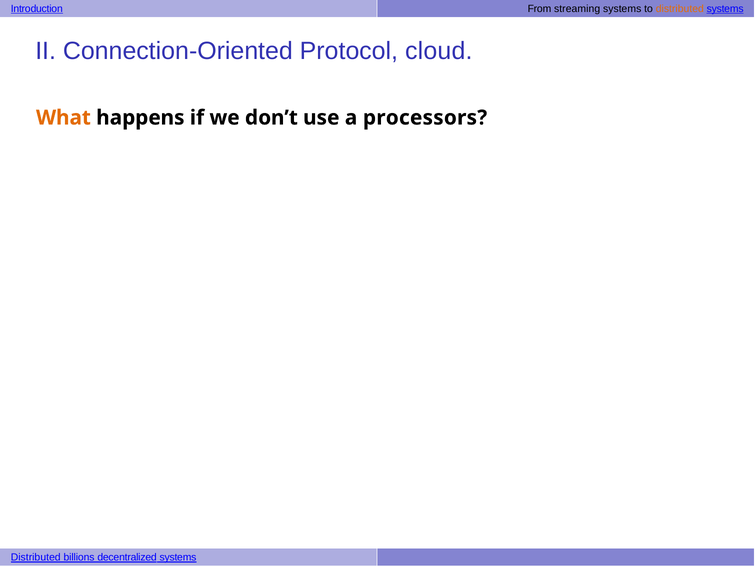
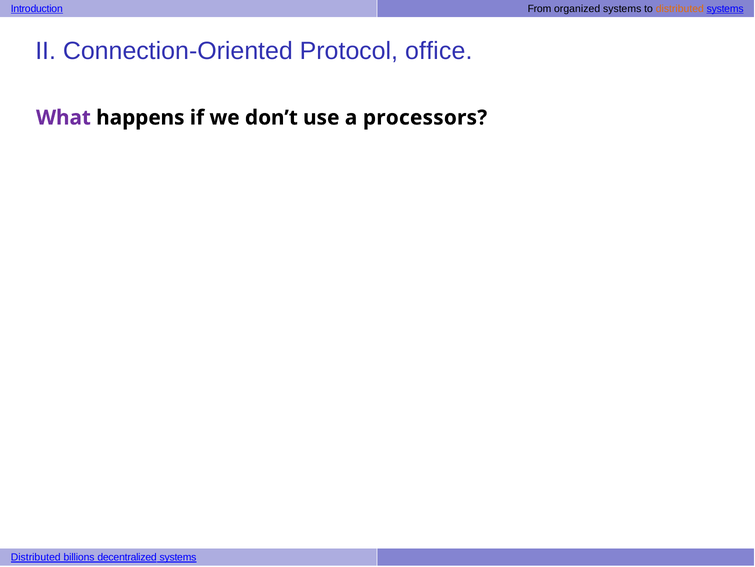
streaming: streaming -> organized (577, 9)
cloud: cloud -> office (439, 51)
What colour: orange -> purple (63, 118)
